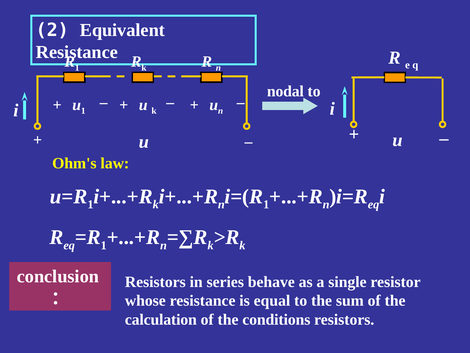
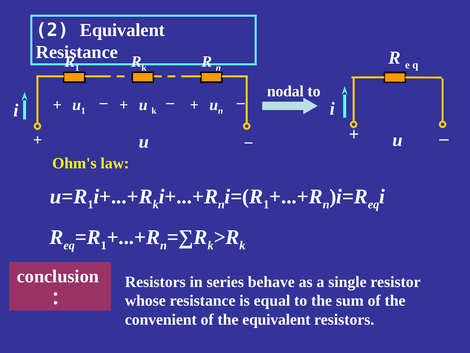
calculation: calculation -> convenient (161, 319)
the conditions: conditions -> equivalent (276, 319)
